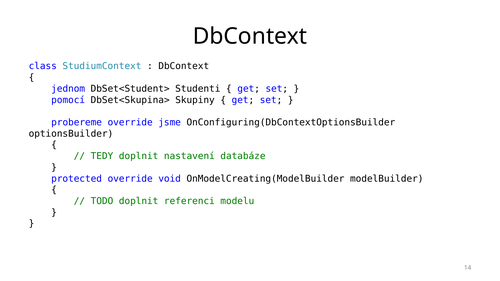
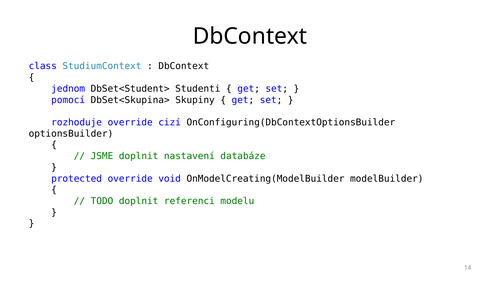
probereme: probereme -> rozhoduje (77, 123)
jsme: jsme -> cizí (170, 123)
TEDY: TEDY -> JSME (102, 156)
